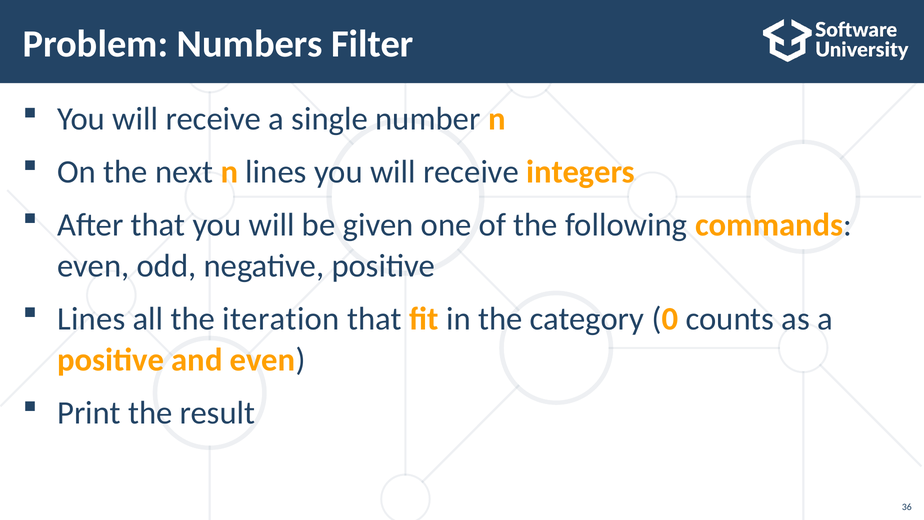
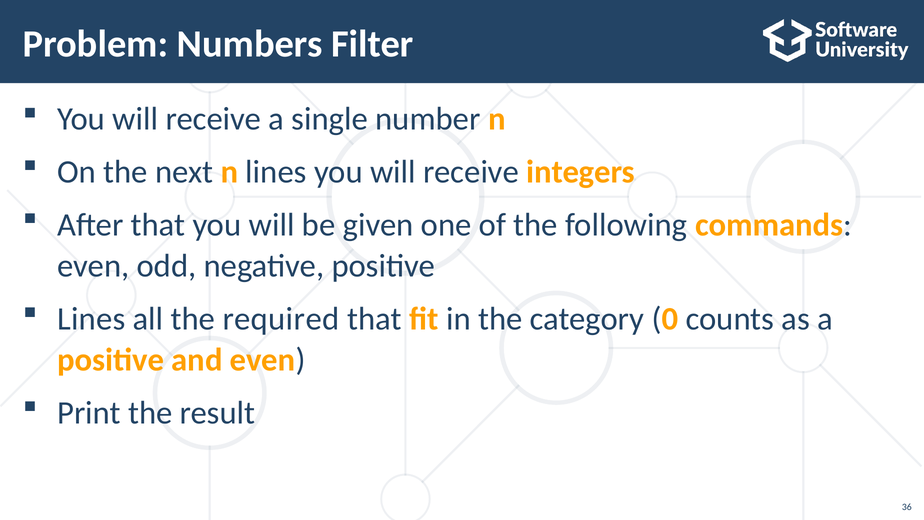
iteration: iteration -> required (281, 319)
